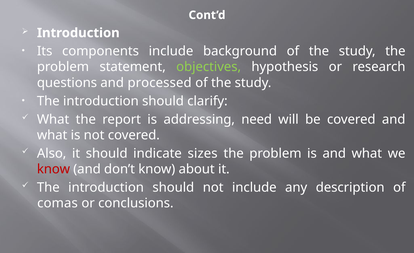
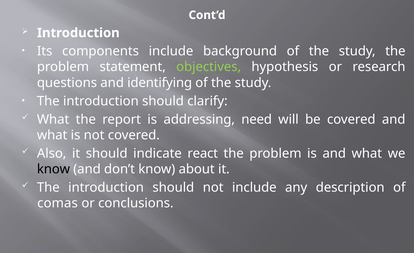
processed: processed -> identifying (160, 82)
sizes: sizes -> react (203, 153)
know colour: red -> black (53, 169)
